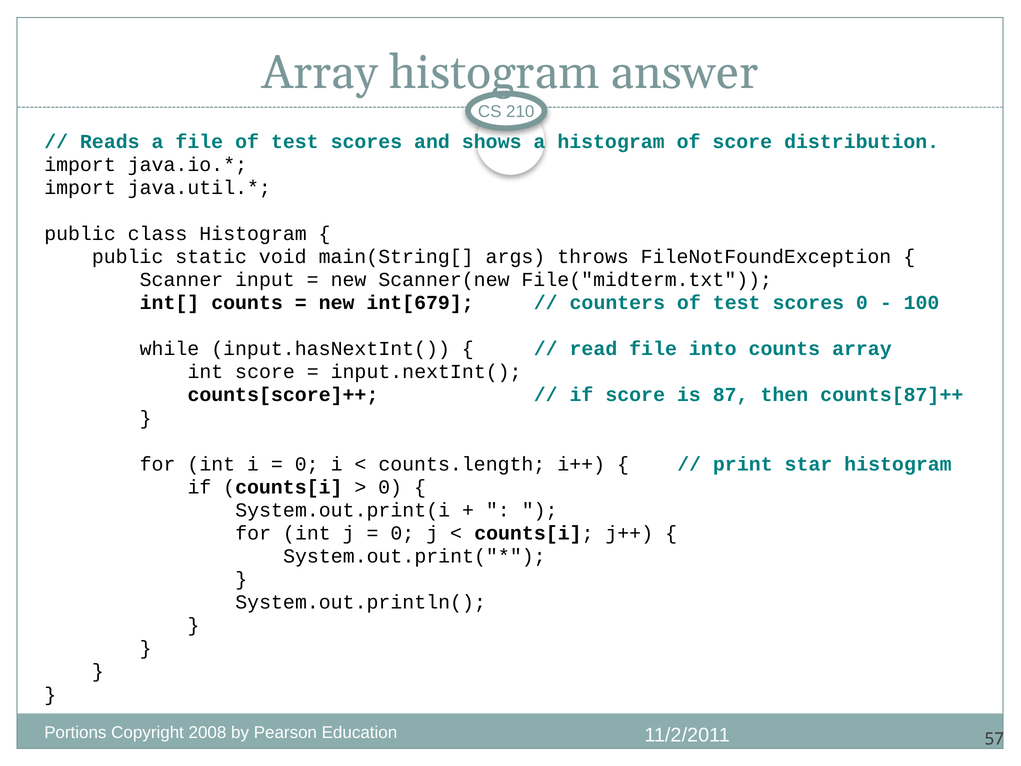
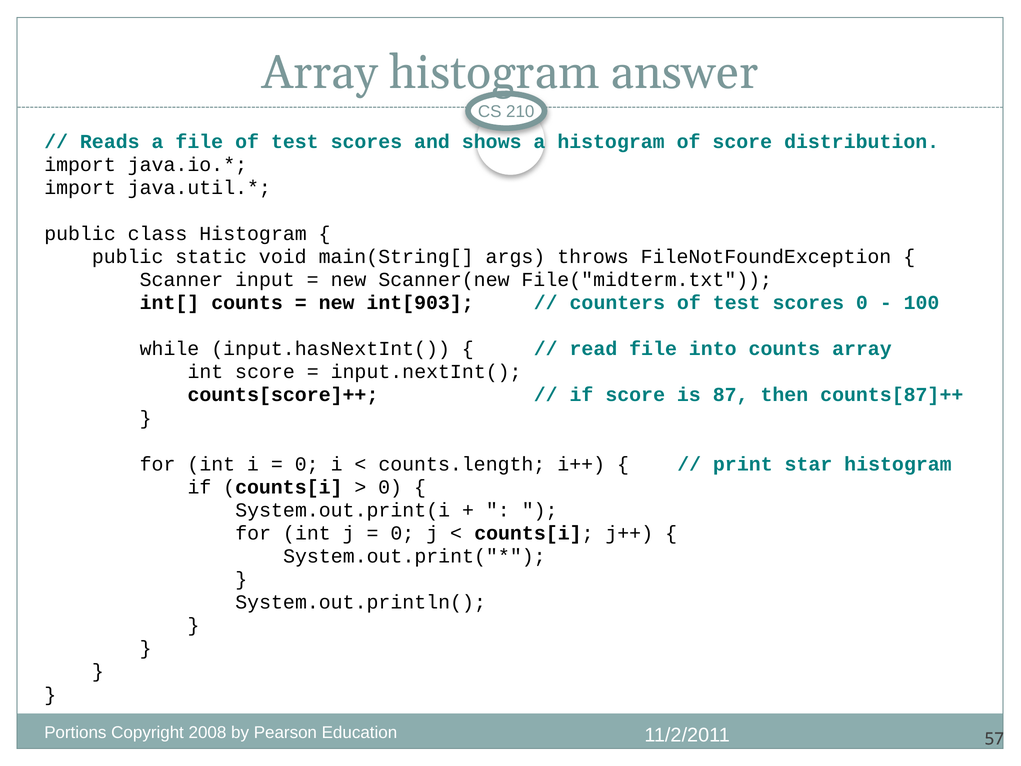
int[679: int[679 -> int[903 (420, 303)
